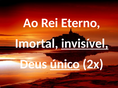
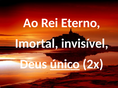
invisível underline: present -> none (85, 44)
